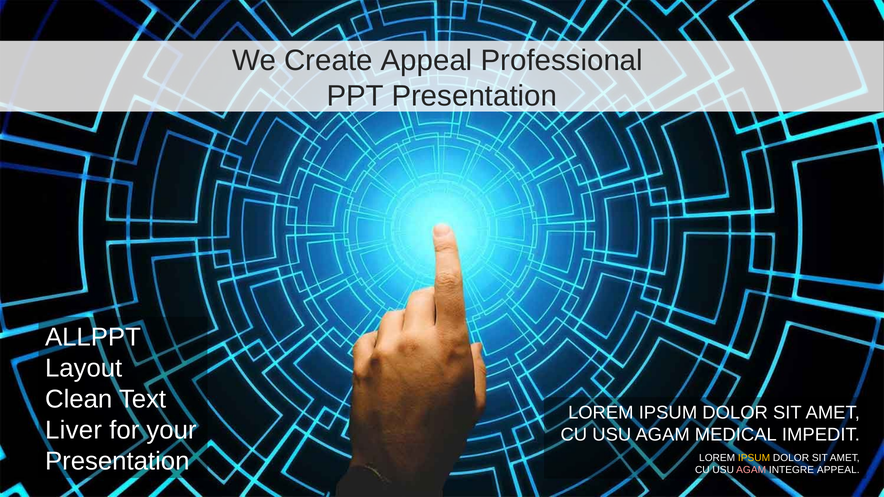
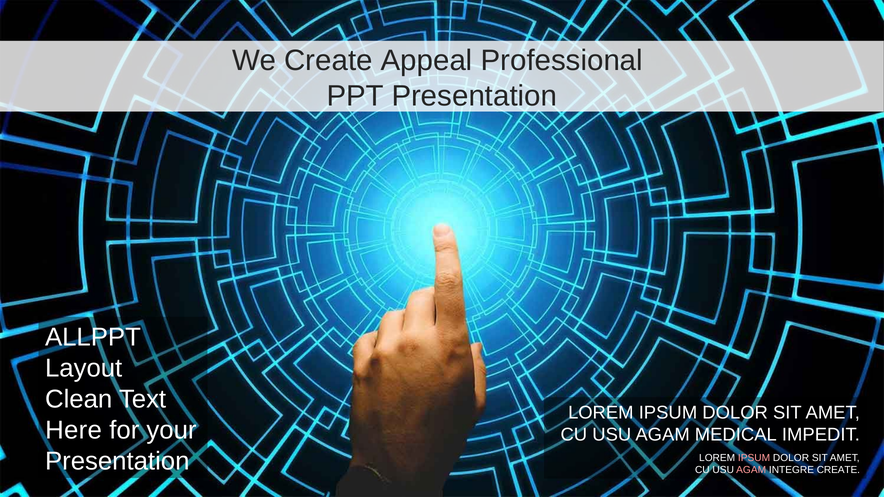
Liver: Liver -> Here (74, 430)
IPSUM colour: yellow -> pink (754, 458)
INTEGRE APPEAL: APPEAL -> CREATE (838, 470)
